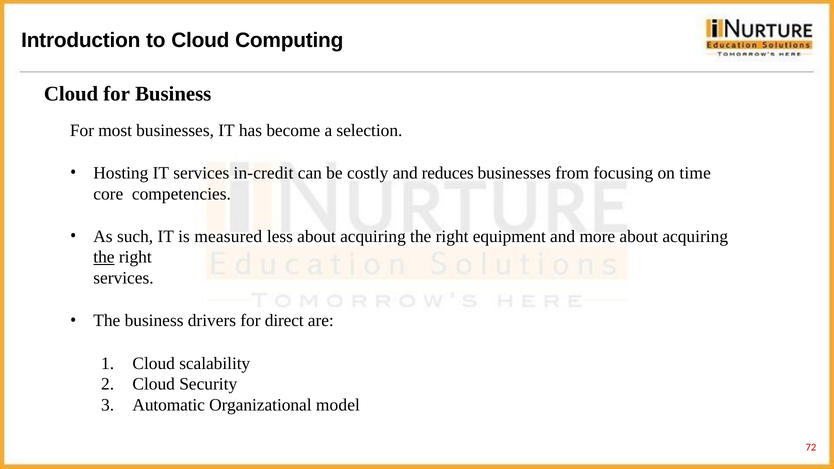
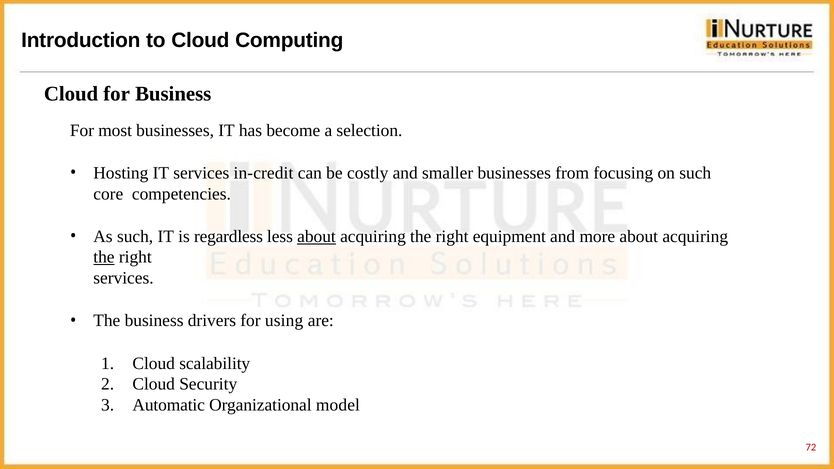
reduces: reduces -> smaller (448, 173)
on time: time -> such (695, 173)
measured: measured -> regardless (228, 236)
about underline: none -> present (316, 236)
direct: direct -> using (284, 321)
